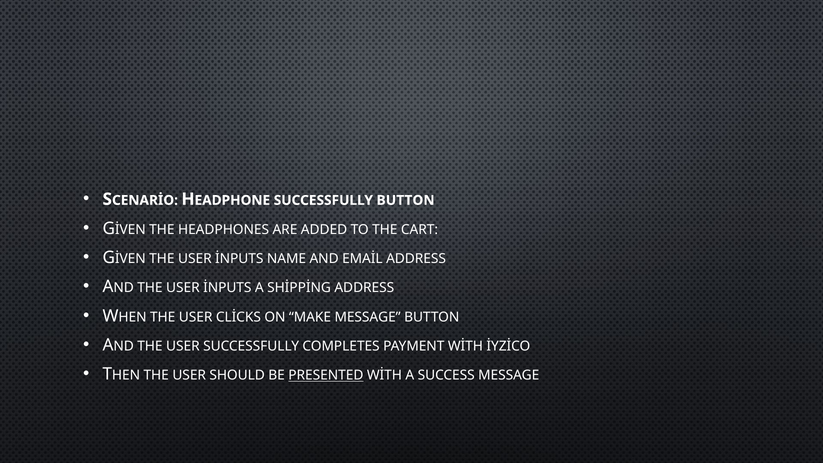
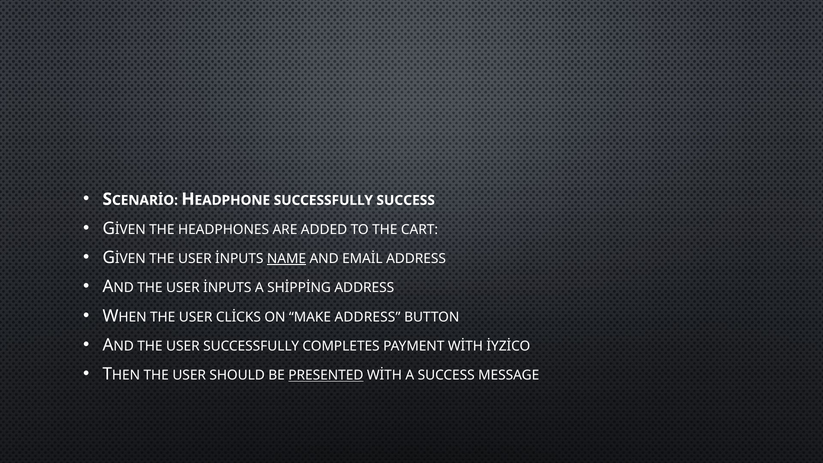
SUCCESSFULLY BUTTON: BUTTON -> SUCCESS (406, 200)
NAME underline: none -> present (287, 259)
MAKE MESSAGE: MESSAGE -> ADDRESS (368, 317)
